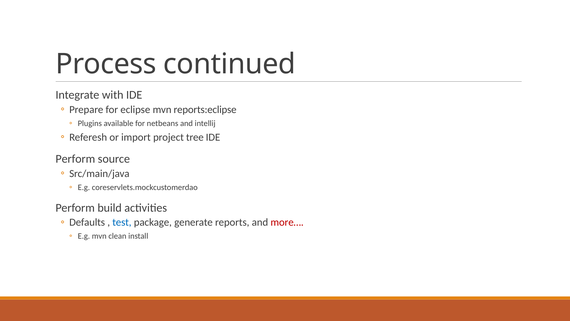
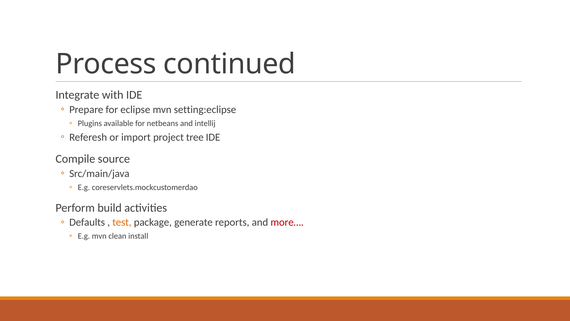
reports:eclipse: reports:eclipse -> setting:eclipse (205, 109)
Perform: Perform -> Compile (75, 159)
test colour: blue -> orange (122, 222)
